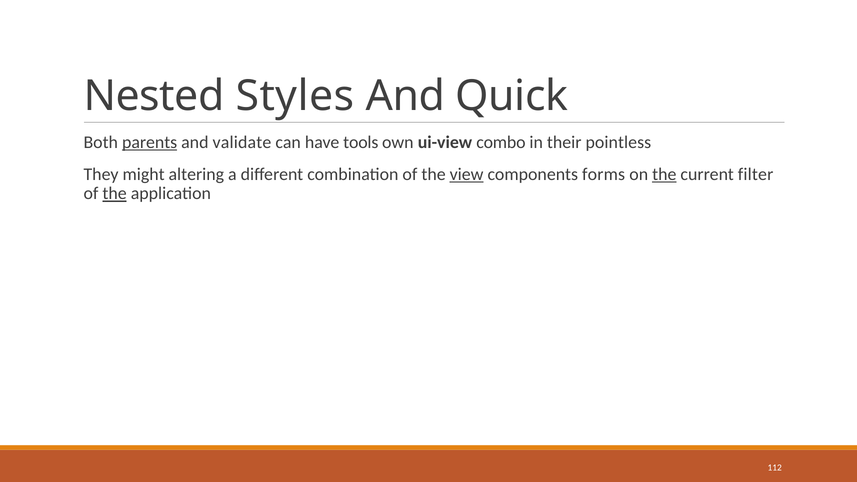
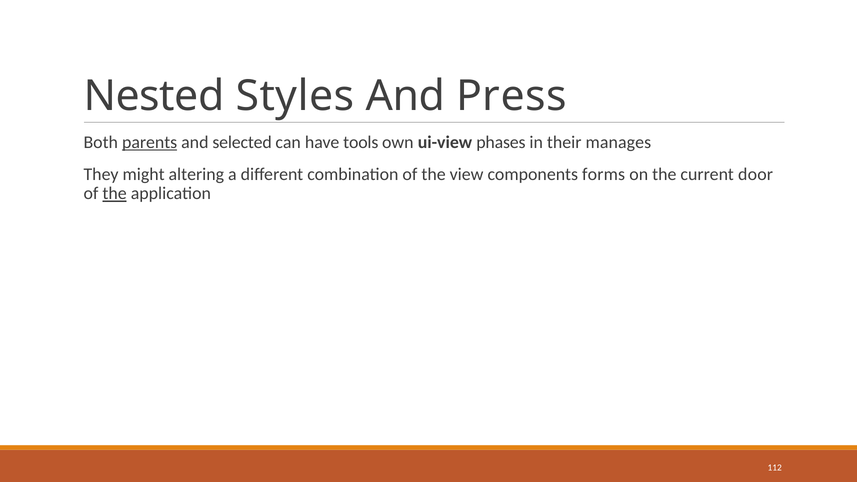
Quick: Quick -> Press (511, 96)
validate: validate -> selected (242, 142)
combo: combo -> phases (501, 142)
pointless: pointless -> manages (618, 142)
view underline: present -> none (467, 174)
the underline: present -> none (664, 174)
filter: filter -> door (756, 174)
